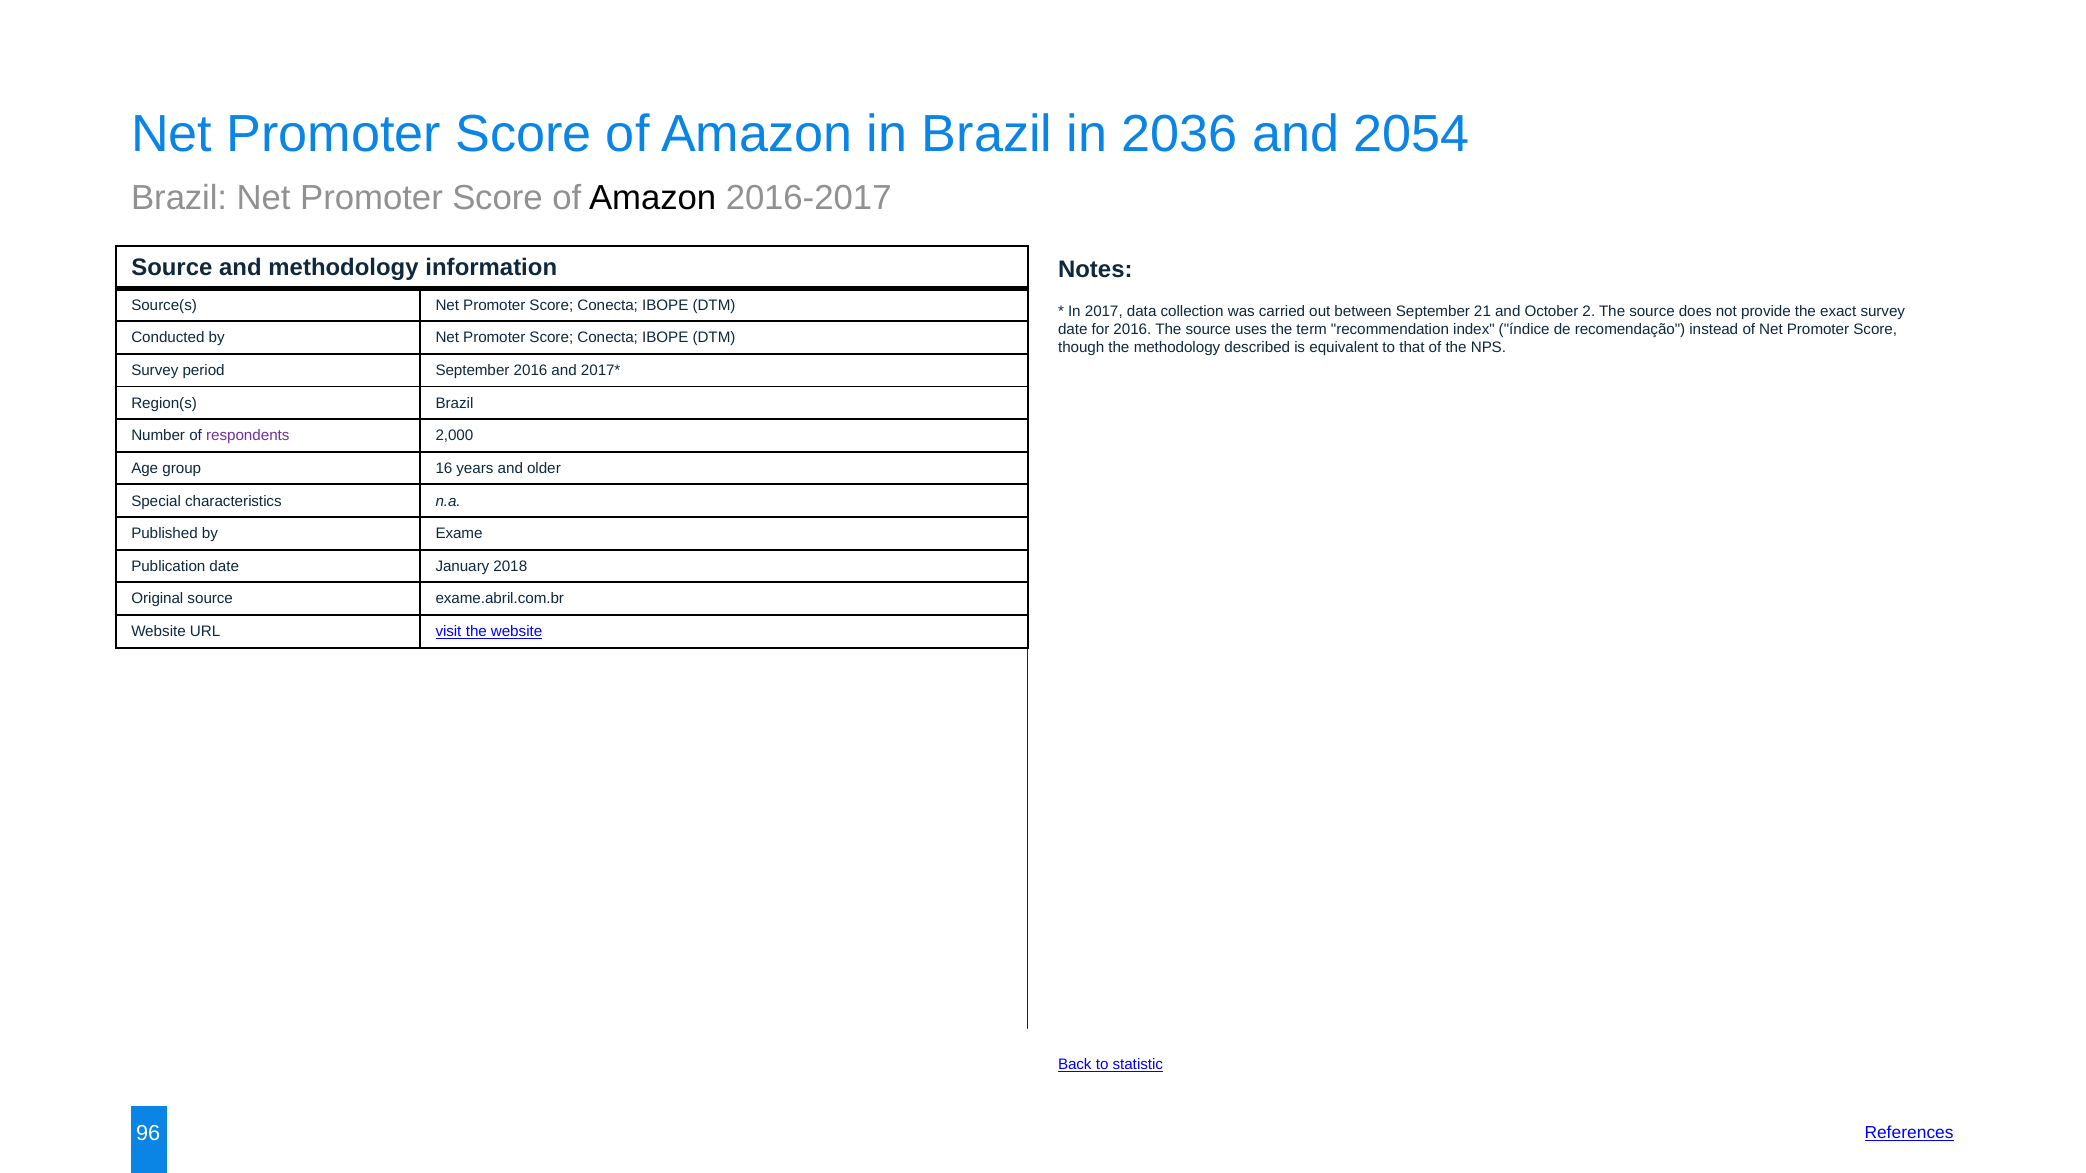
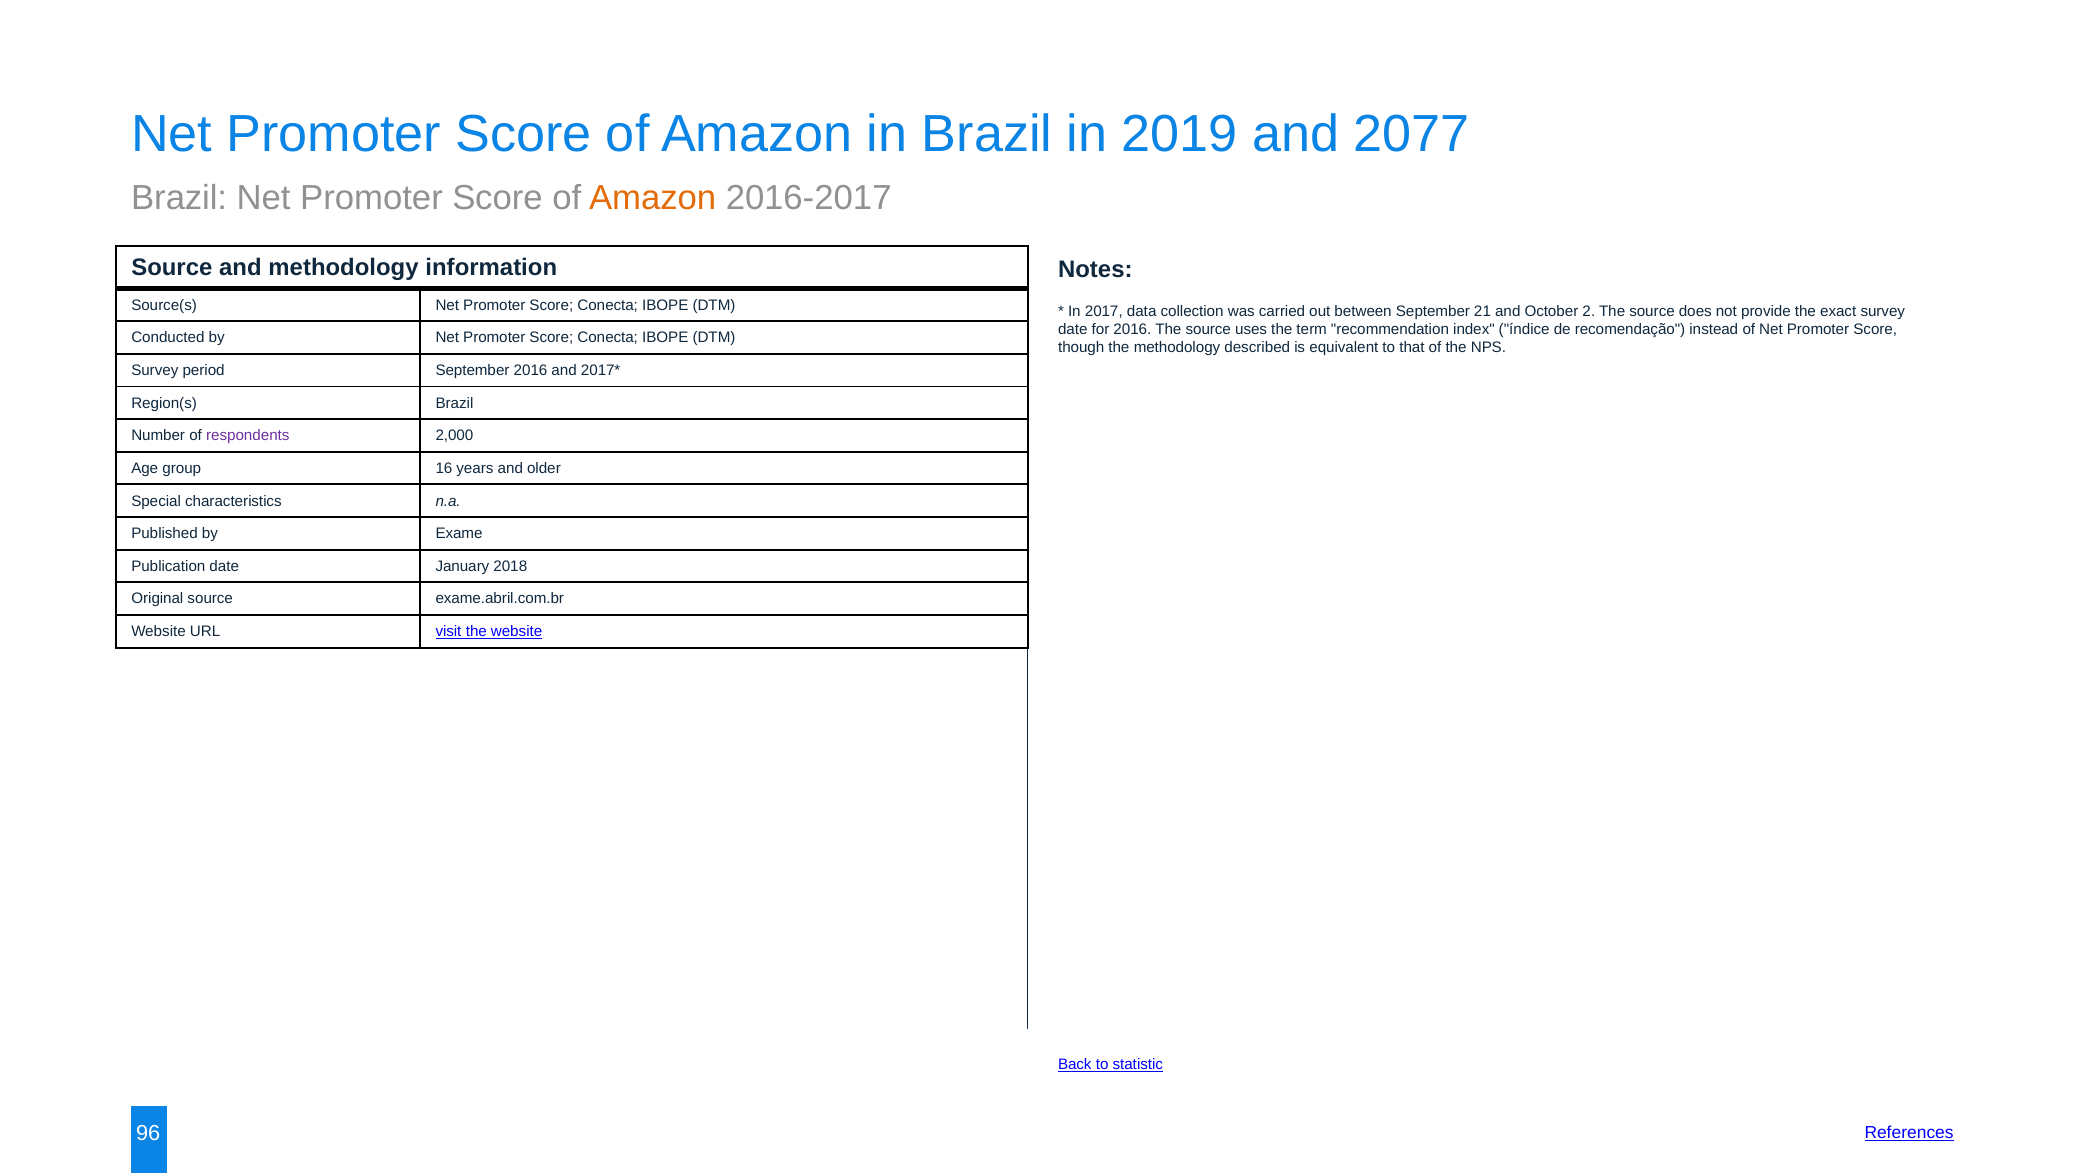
2036: 2036 -> 2019 (1180, 135)
2054: 2054 -> 2077 (1412, 135)
Amazon colour: black -> orange (653, 198)
